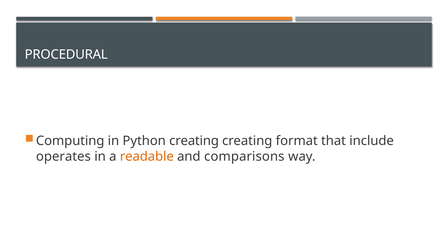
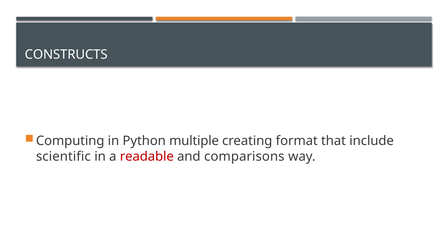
PROCEDURAL: PROCEDURAL -> CONSTRUCTS (66, 54)
Python creating: creating -> multiple (194, 141)
operates: operates -> scientific (63, 156)
readable colour: orange -> red (147, 156)
